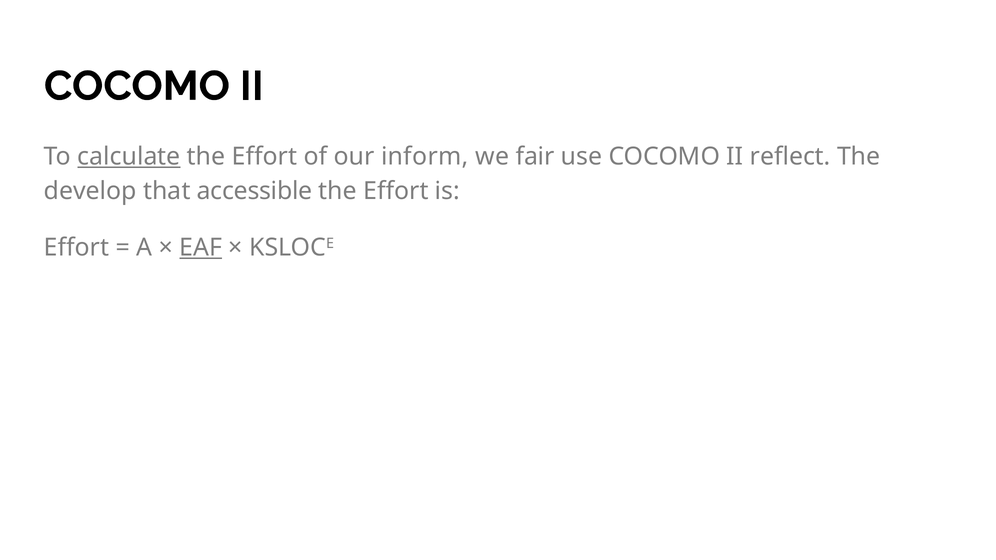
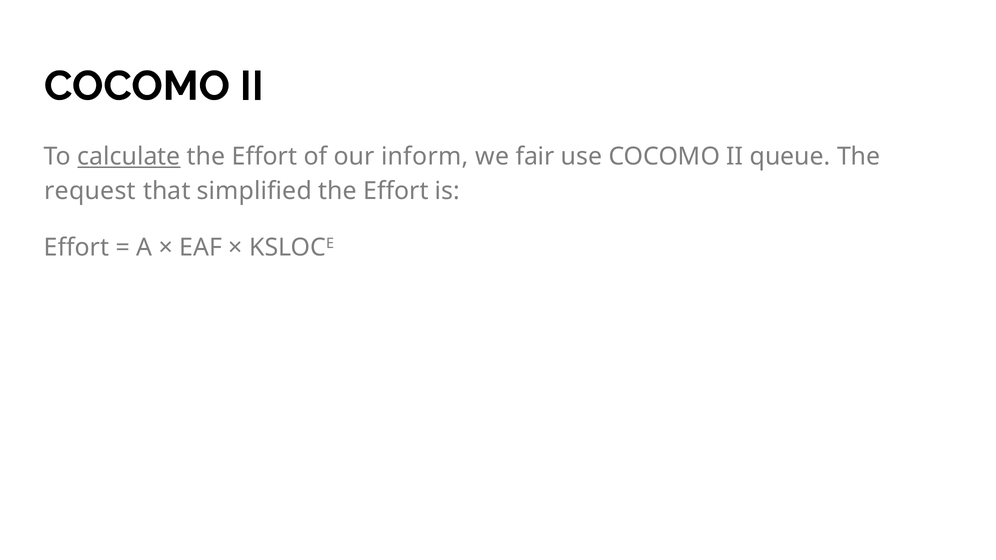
reflect: reflect -> queue (790, 157)
develop: develop -> request (90, 191)
accessible: accessible -> simplified (254, 191)
EAF underline: present -> none (201, 247)
